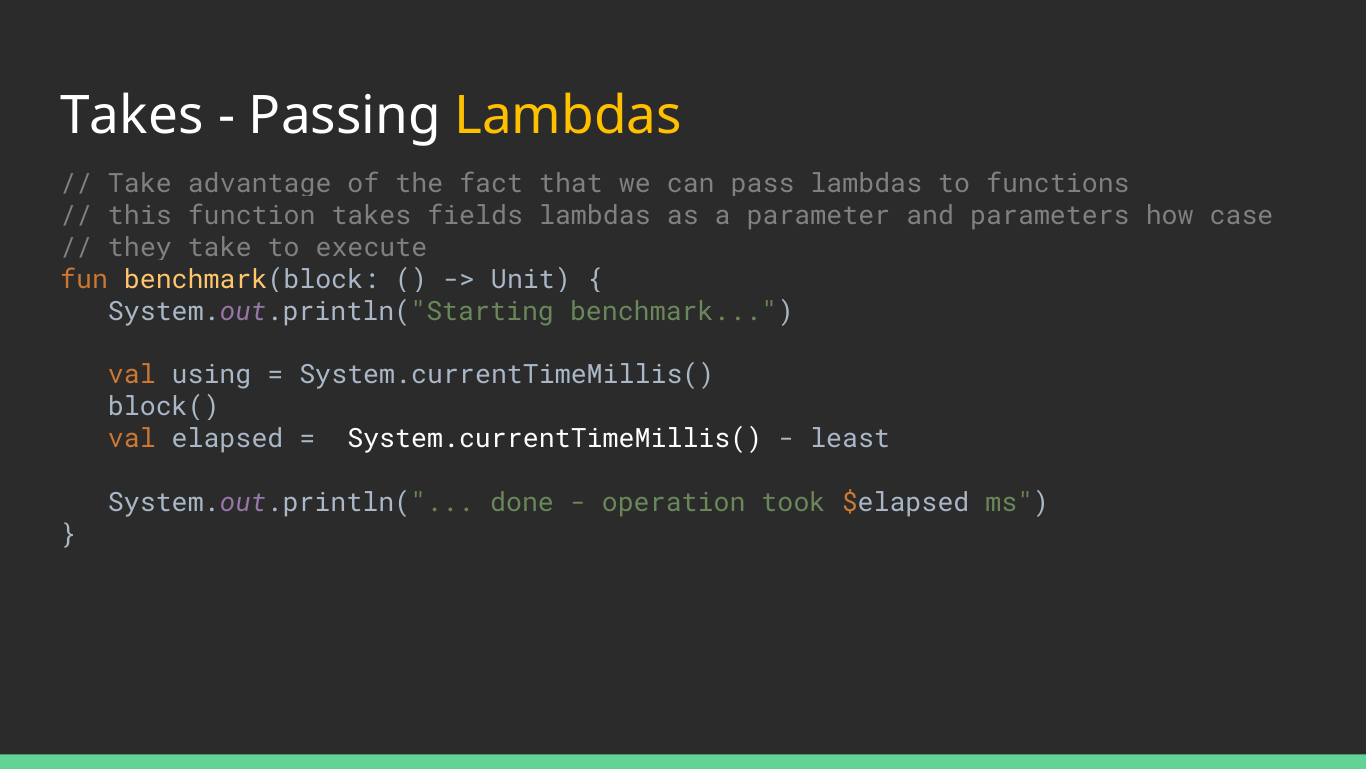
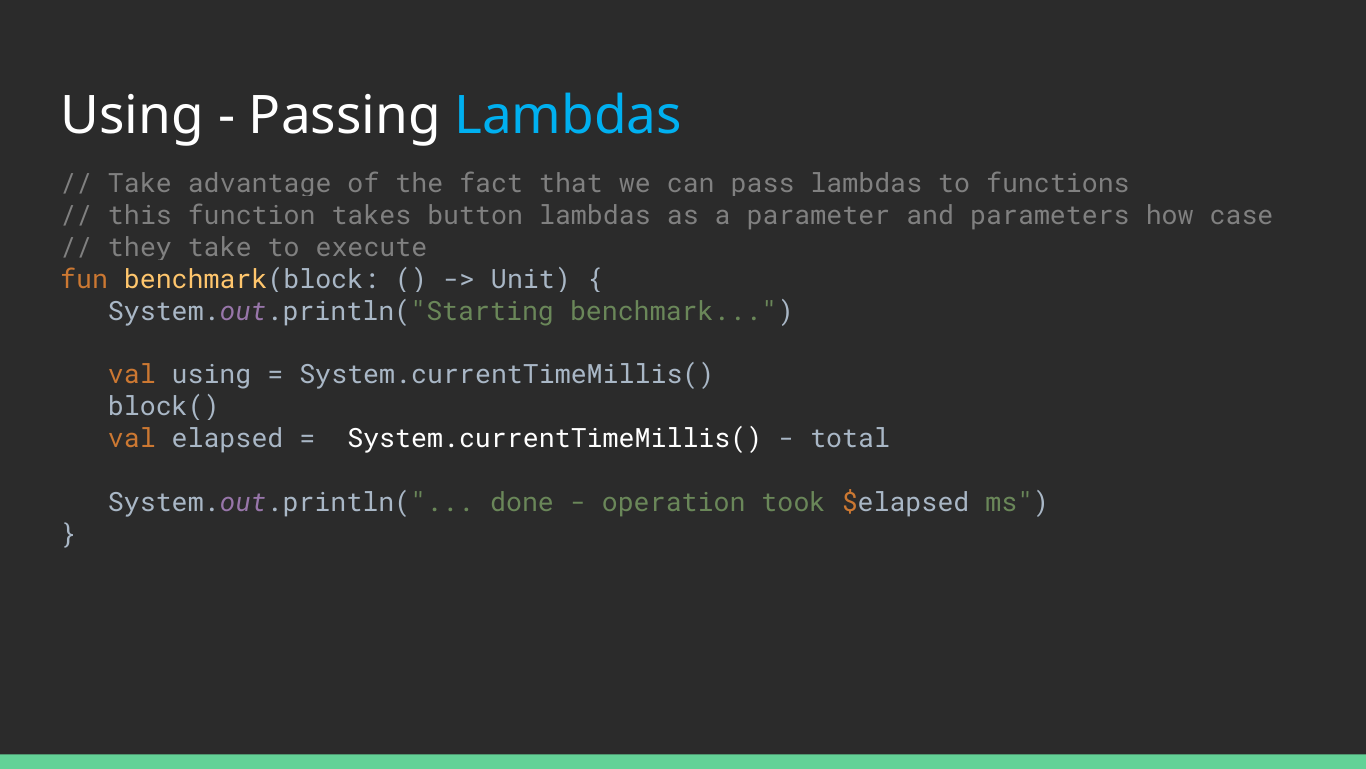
Takes: Takes -> Using (132, 116)
Lambdas colour: yellow -> light blue (568, 116)
fields: fields -> button (475, 215)
least: least -> total (850, 439)
